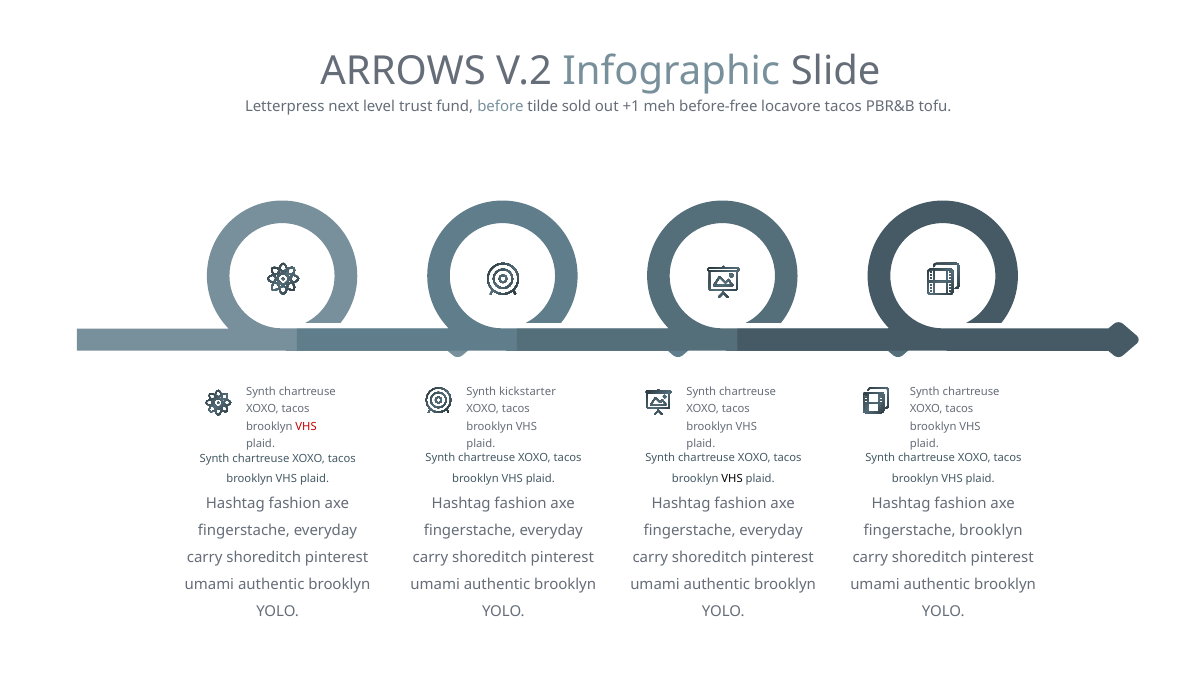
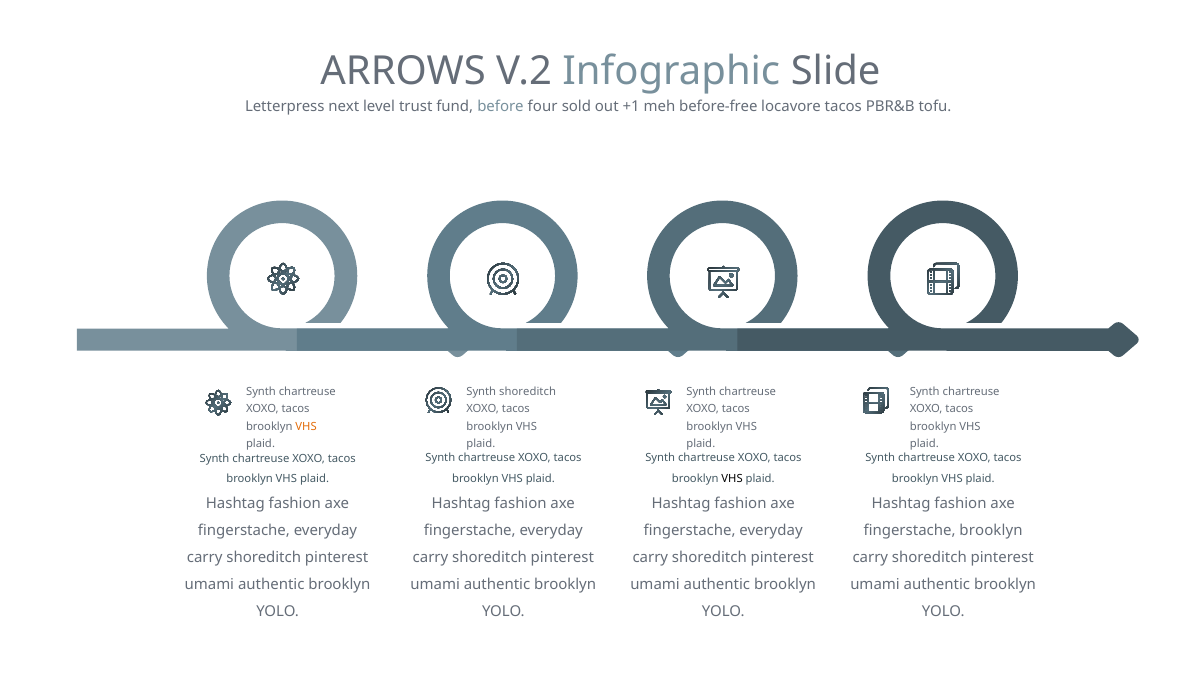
tilde: tilde -> four (543, 107)
Synth kickstarter: kickstarter -> shoreditch (528, 391)
VHS colour: red -> orange (306, 427)
